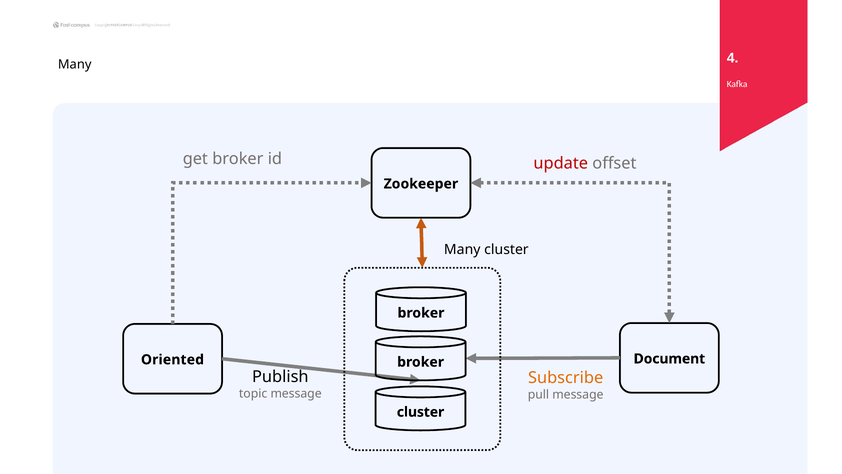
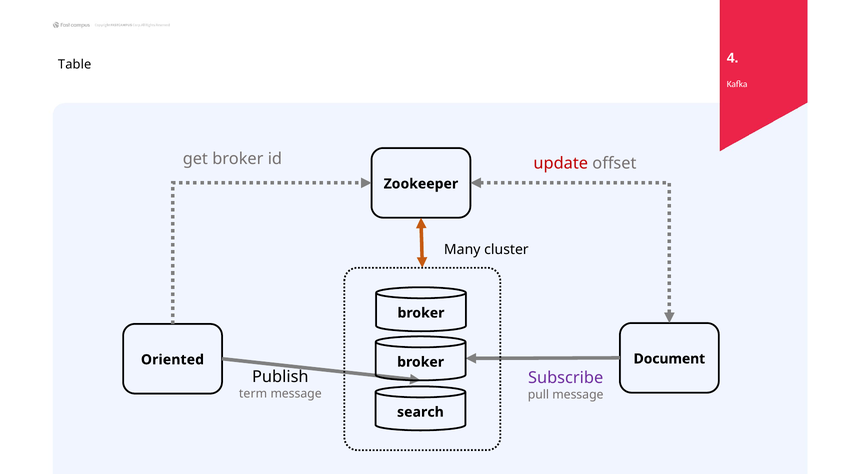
Many: Many -> Table (75, 65)
Subscribe colour: orange -> purple (566, 377)
topic: topic -> term (253, 393)
cluster: cluster -> search (420, 412)
